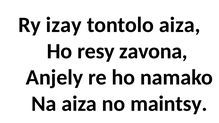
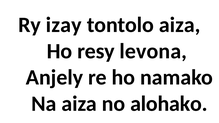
zavona: zavona -> levona (153, 51)
maintsy: maintsy -> alohako (169, 104)
